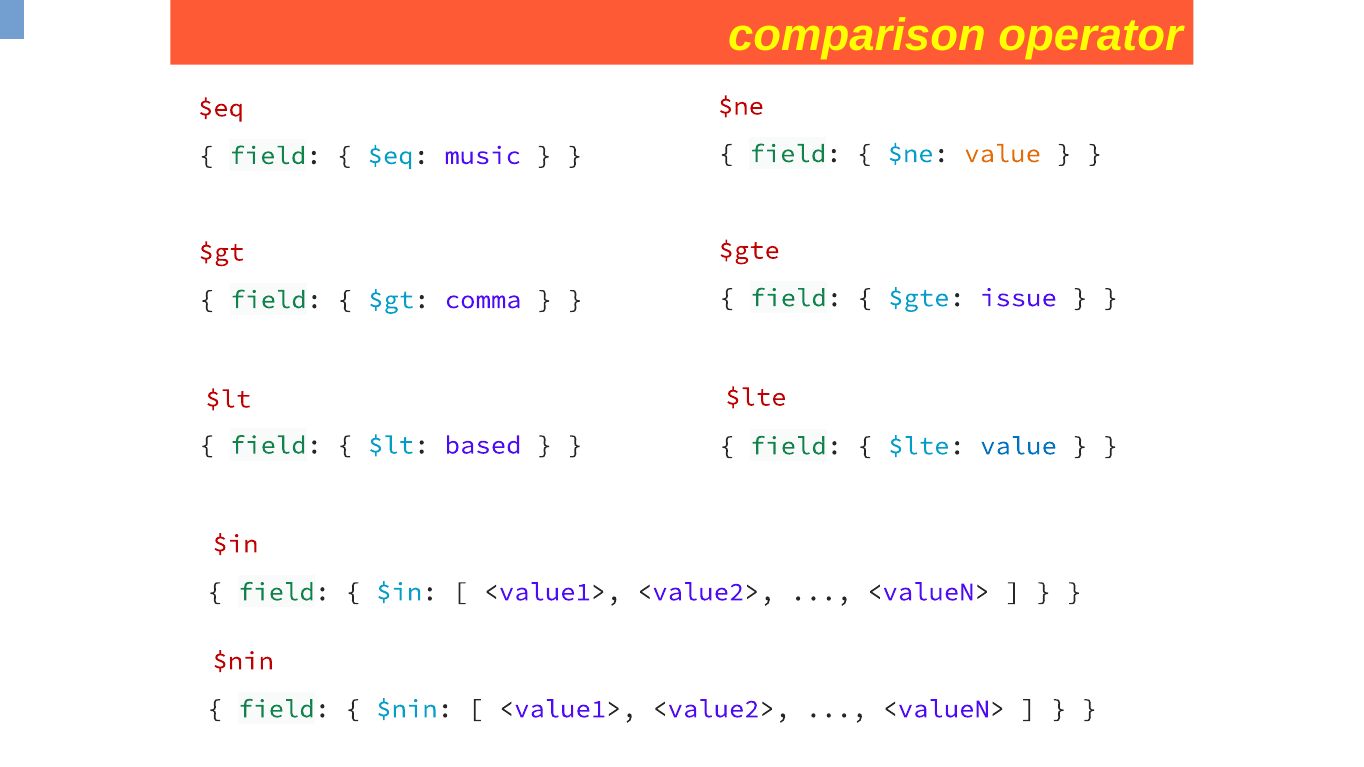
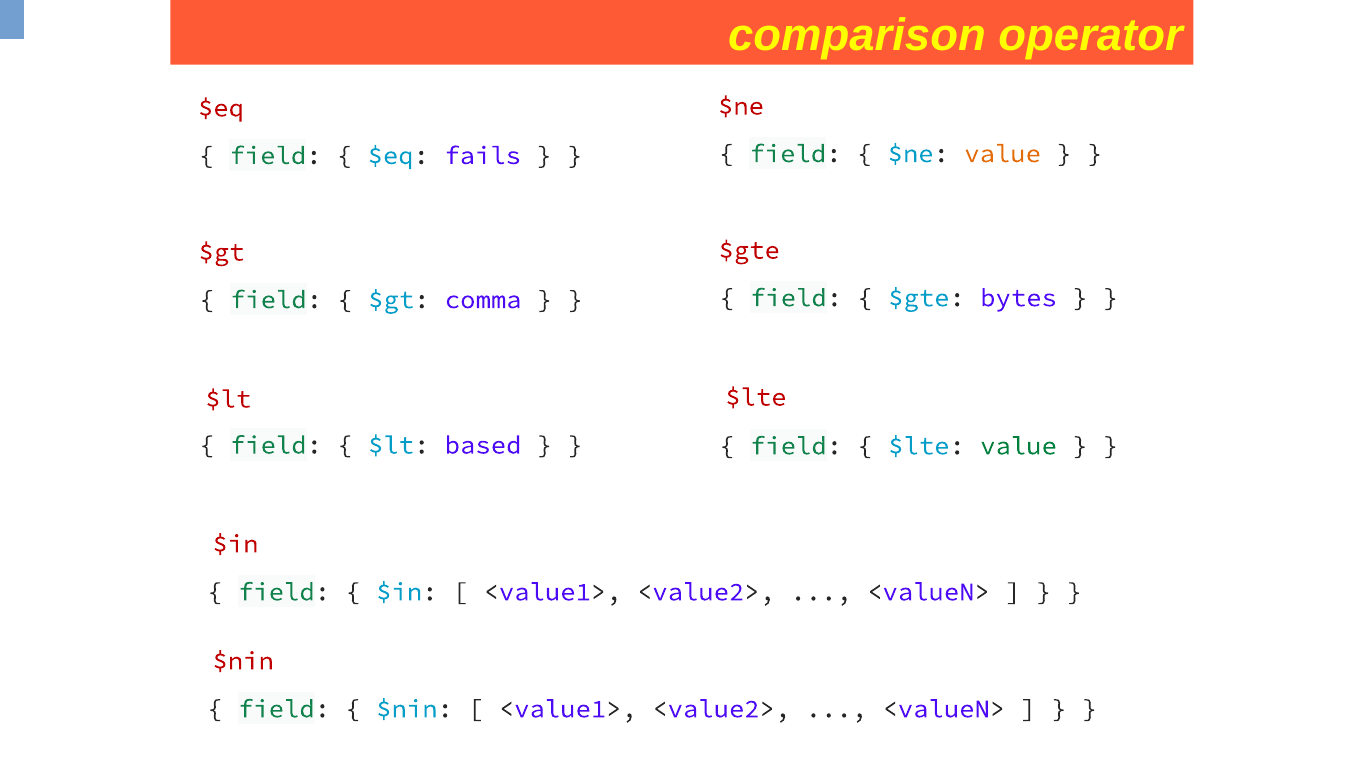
music: music -> fails (483, 156)
issue: issue -> bytes (1019, 298)
value colour: blue -> green (1019, 446)
